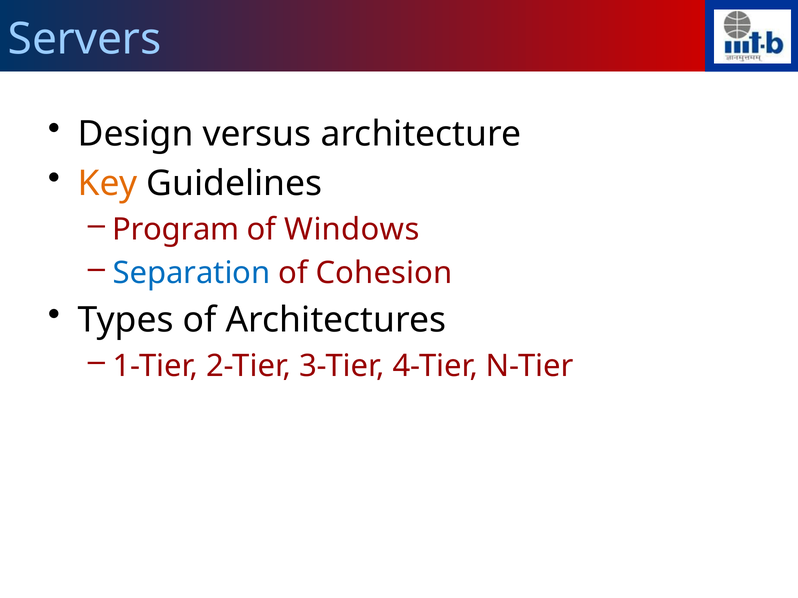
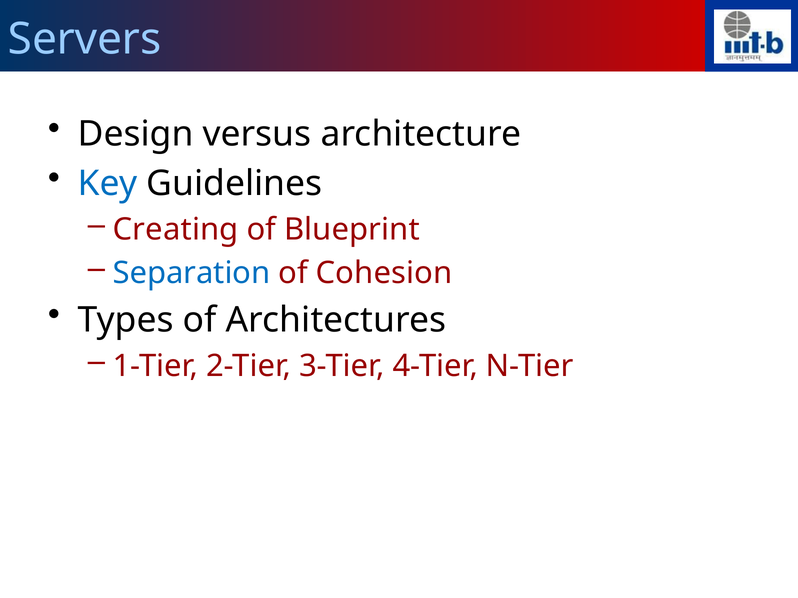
Key colour: orange -> blue (108, 184)
Program: Program -> Creating (176, 230)
Windows: Windows -> Blueprint (352, 230)
